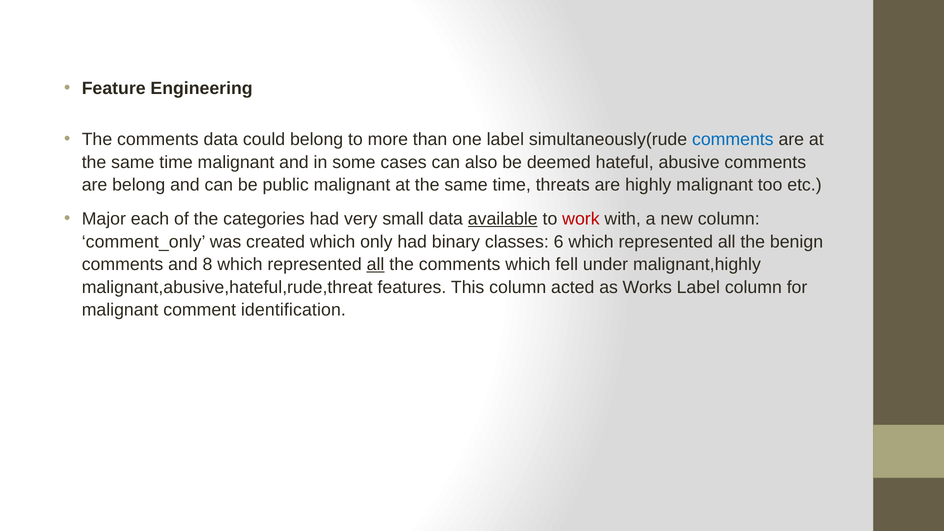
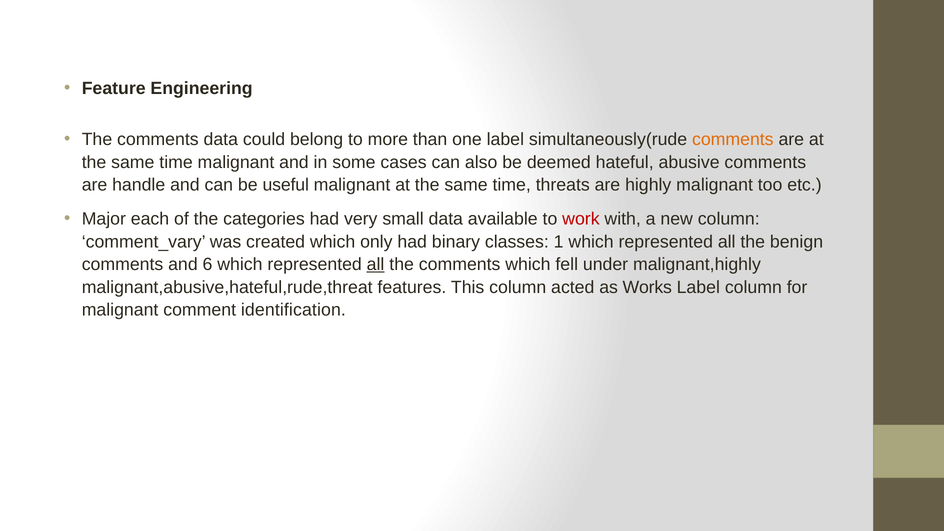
comments colour: blue -> orange (733, 139)
are belong: belong -> handle (139, 185)
public: public -> useful (286, 185)
available underline: present -> none (503, 219)
comment_only: comment_only -> comment_vary (144, 242)
6: 6 -> 1 (559, 242)
8: 8 -> 6 (208, 264)
